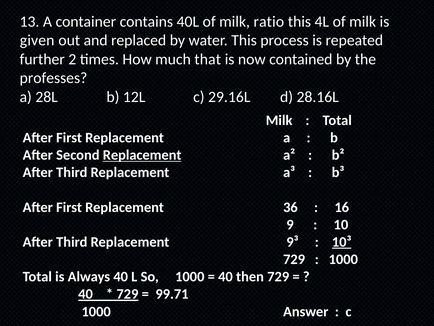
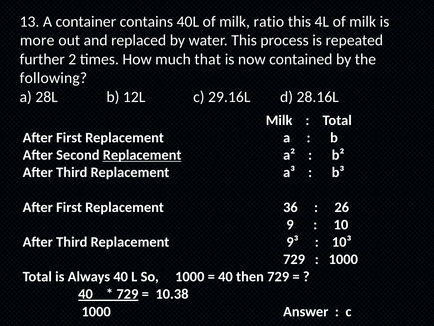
given: given -> more (37, 40)
professes: professes -> following (53, 78)
16: 16 -> 26 (342, 207)
10³ underline: present -> none (342, 242)
99.71: 99.71 -> 10.38 (172, 294)
